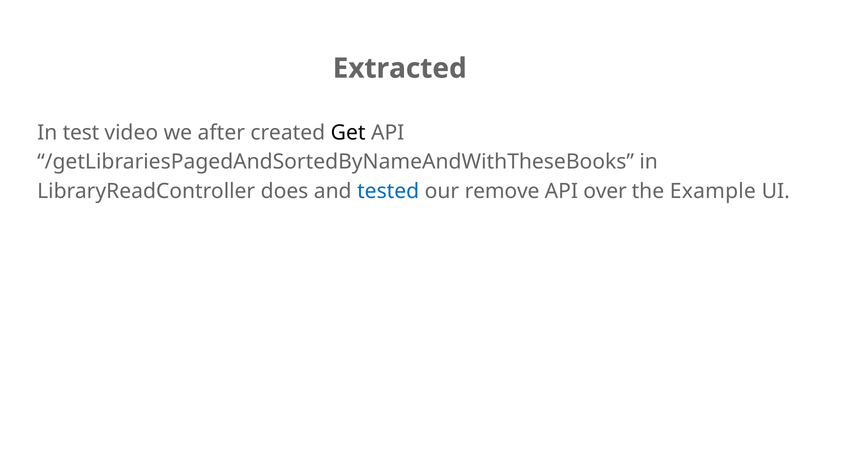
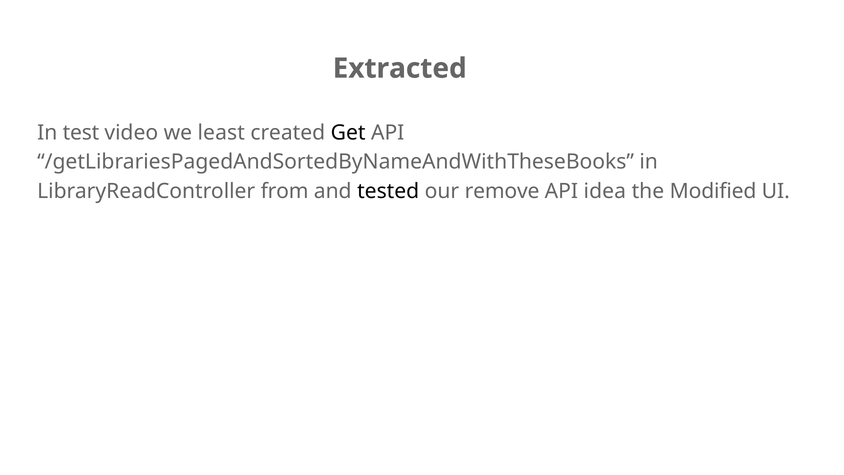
after: after -> least (221, 133)
does: does -> from (285, 191)
tested colour: blue -> black (388, 191)
over: over -> idea (605, 191)
Example: Example -> Modified (713, 191)
